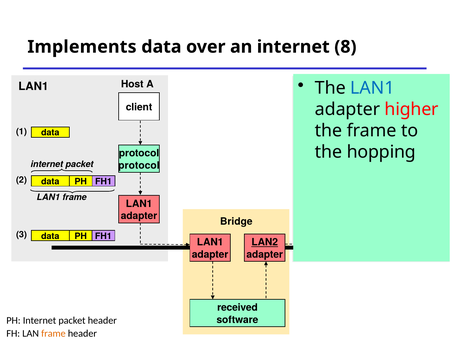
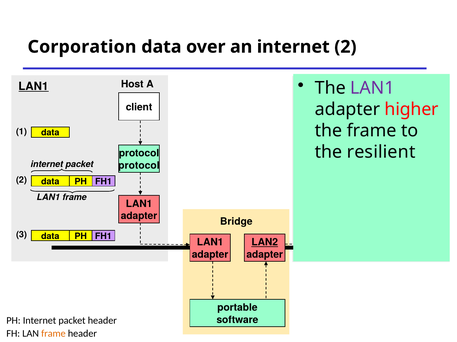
Implements: Implements -> Corporation (82, 47)
internet 8: 8 -> 2 (345, 47)
LAN1 colour: blue -> purple (372, 88)
LAN1 underline: none -> present (34, 87)
hopping: hopping -> resilient (381, 152)
received: received -> portable (237, 308)
